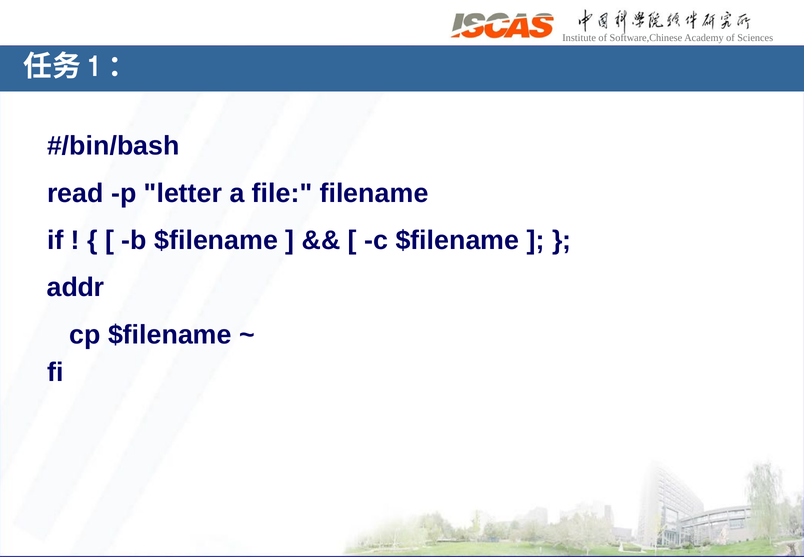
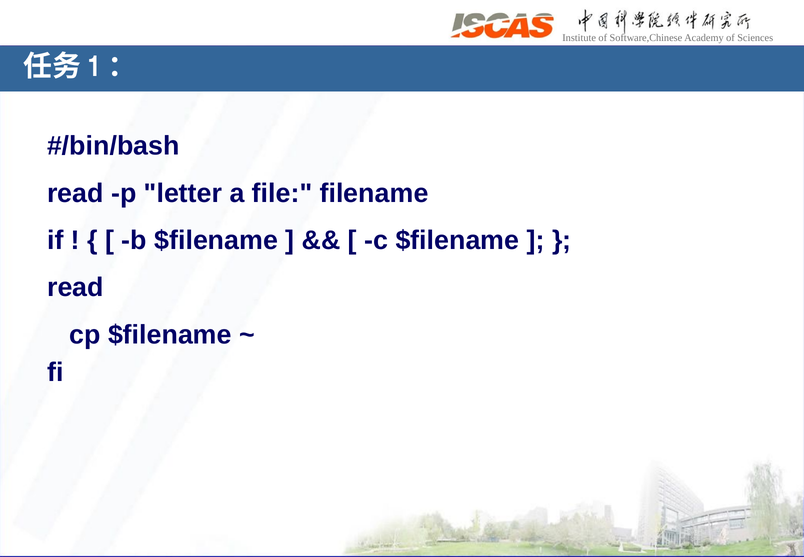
addr: addr -> read (75, 287)
